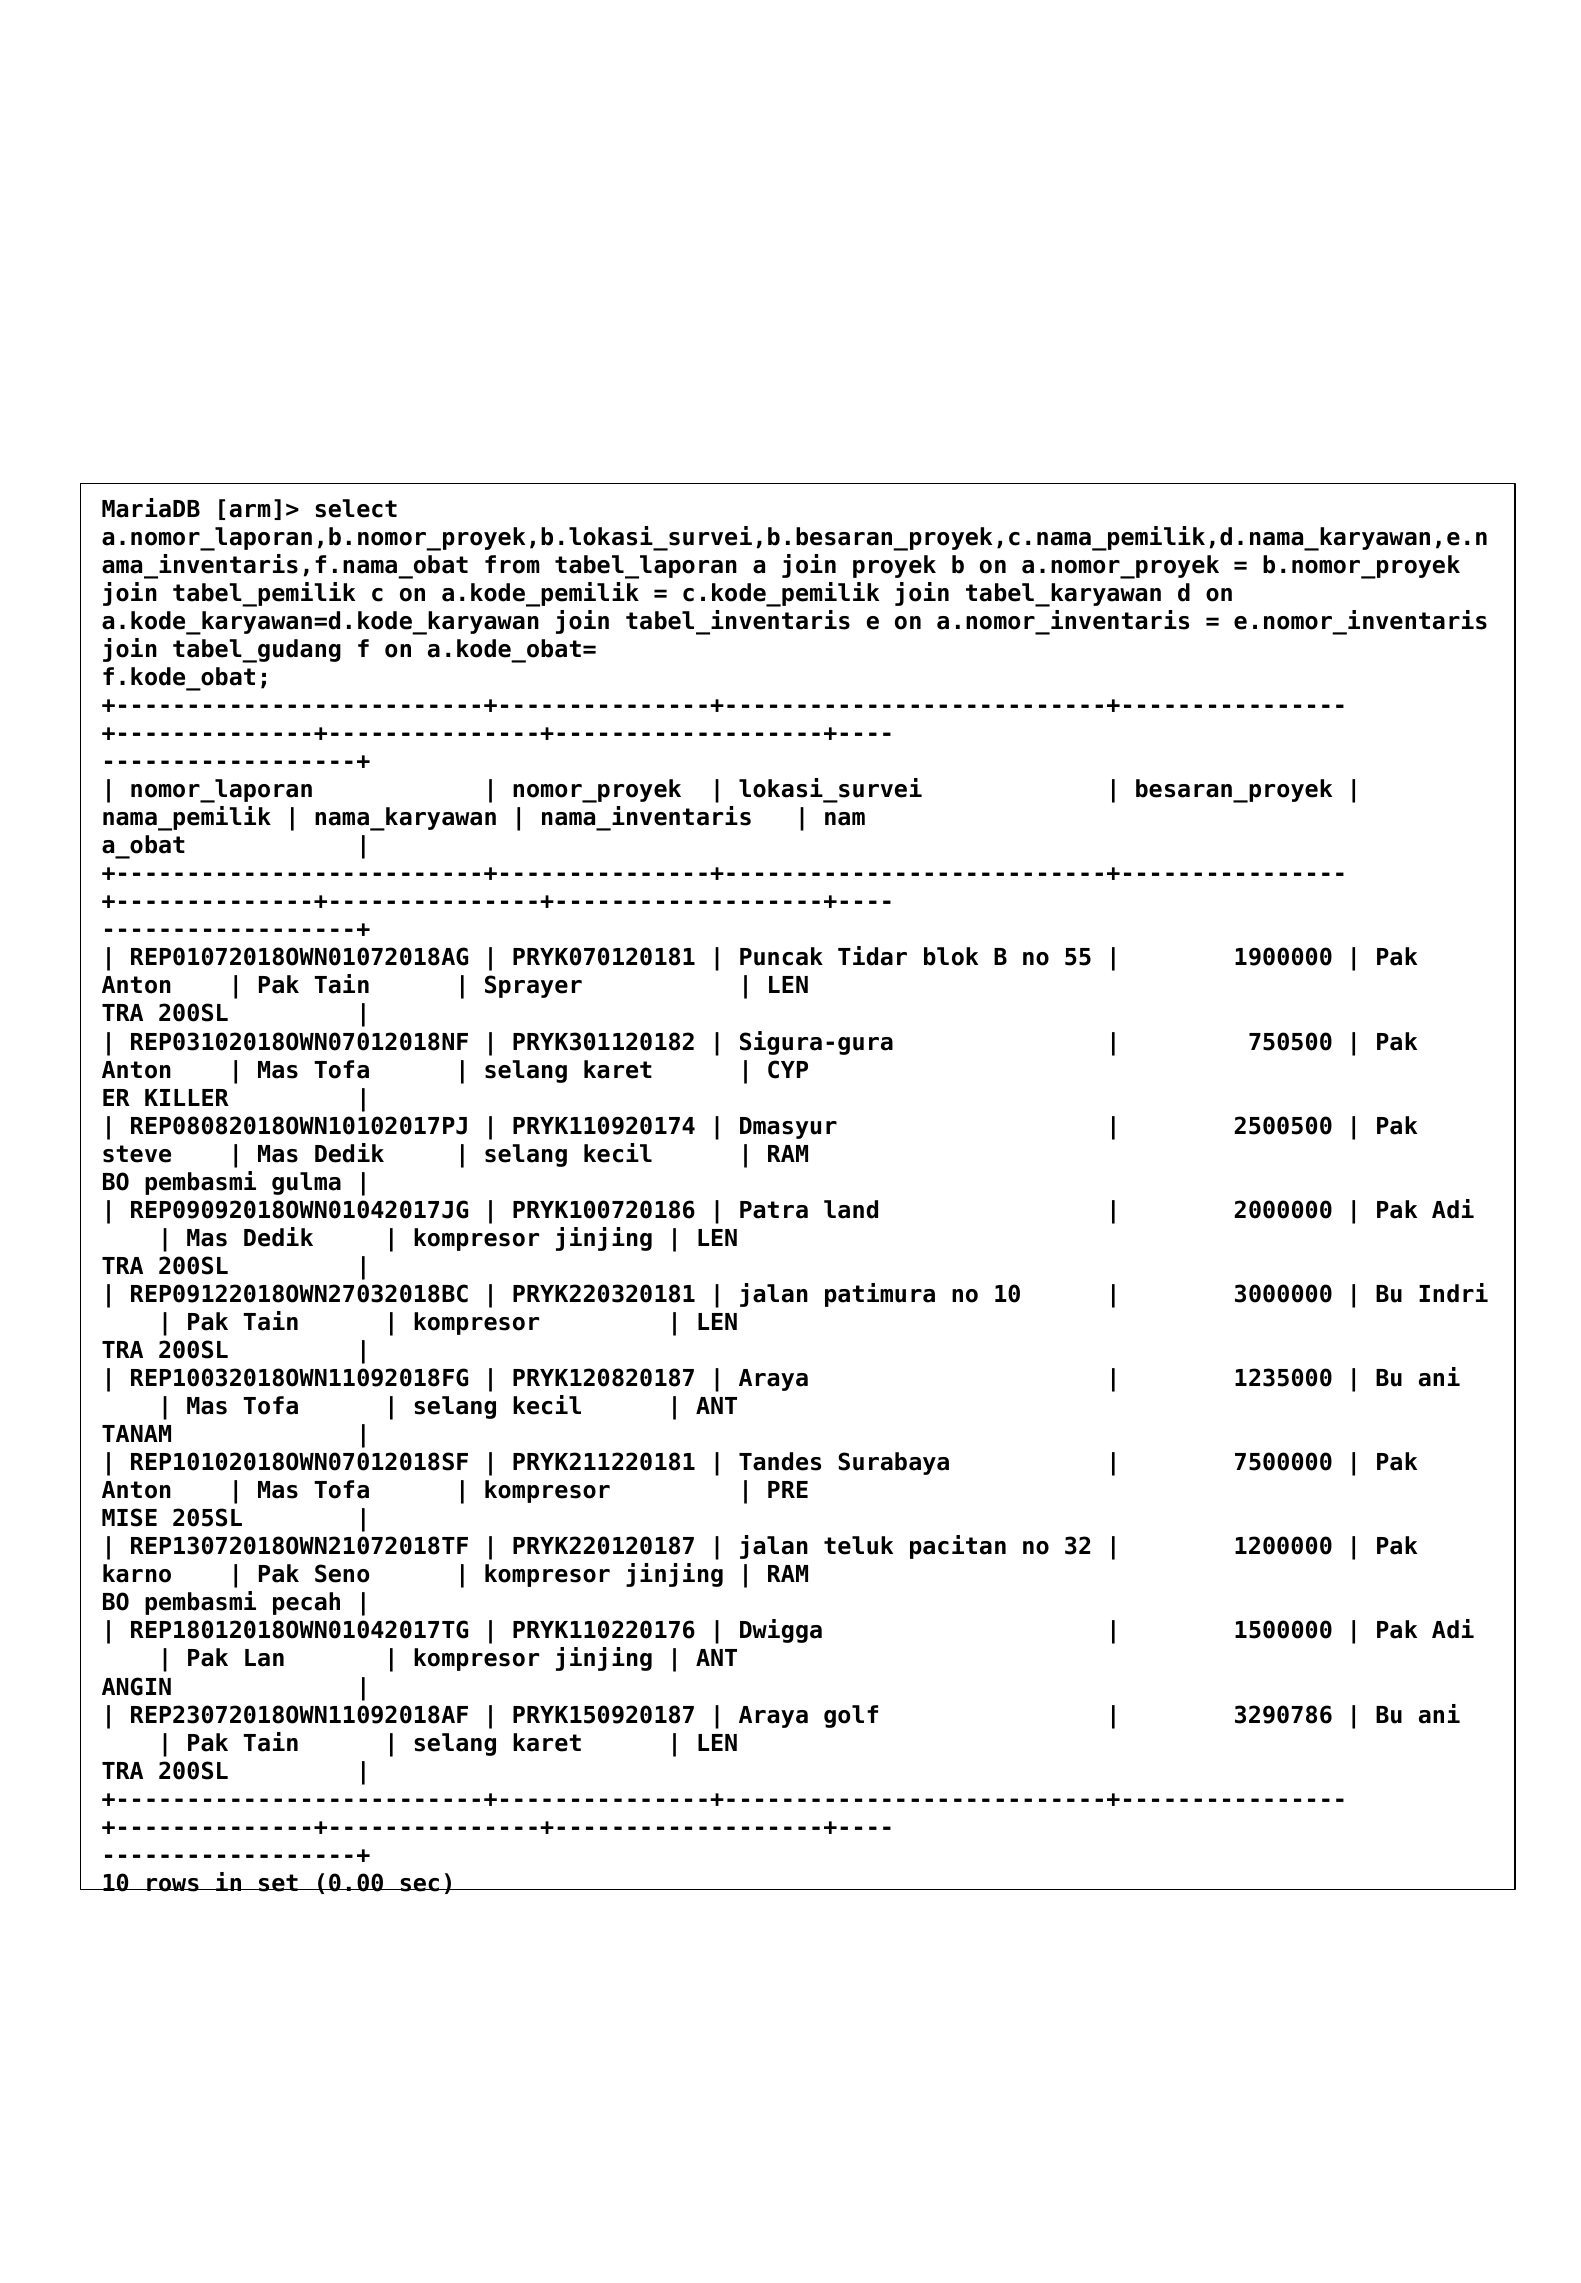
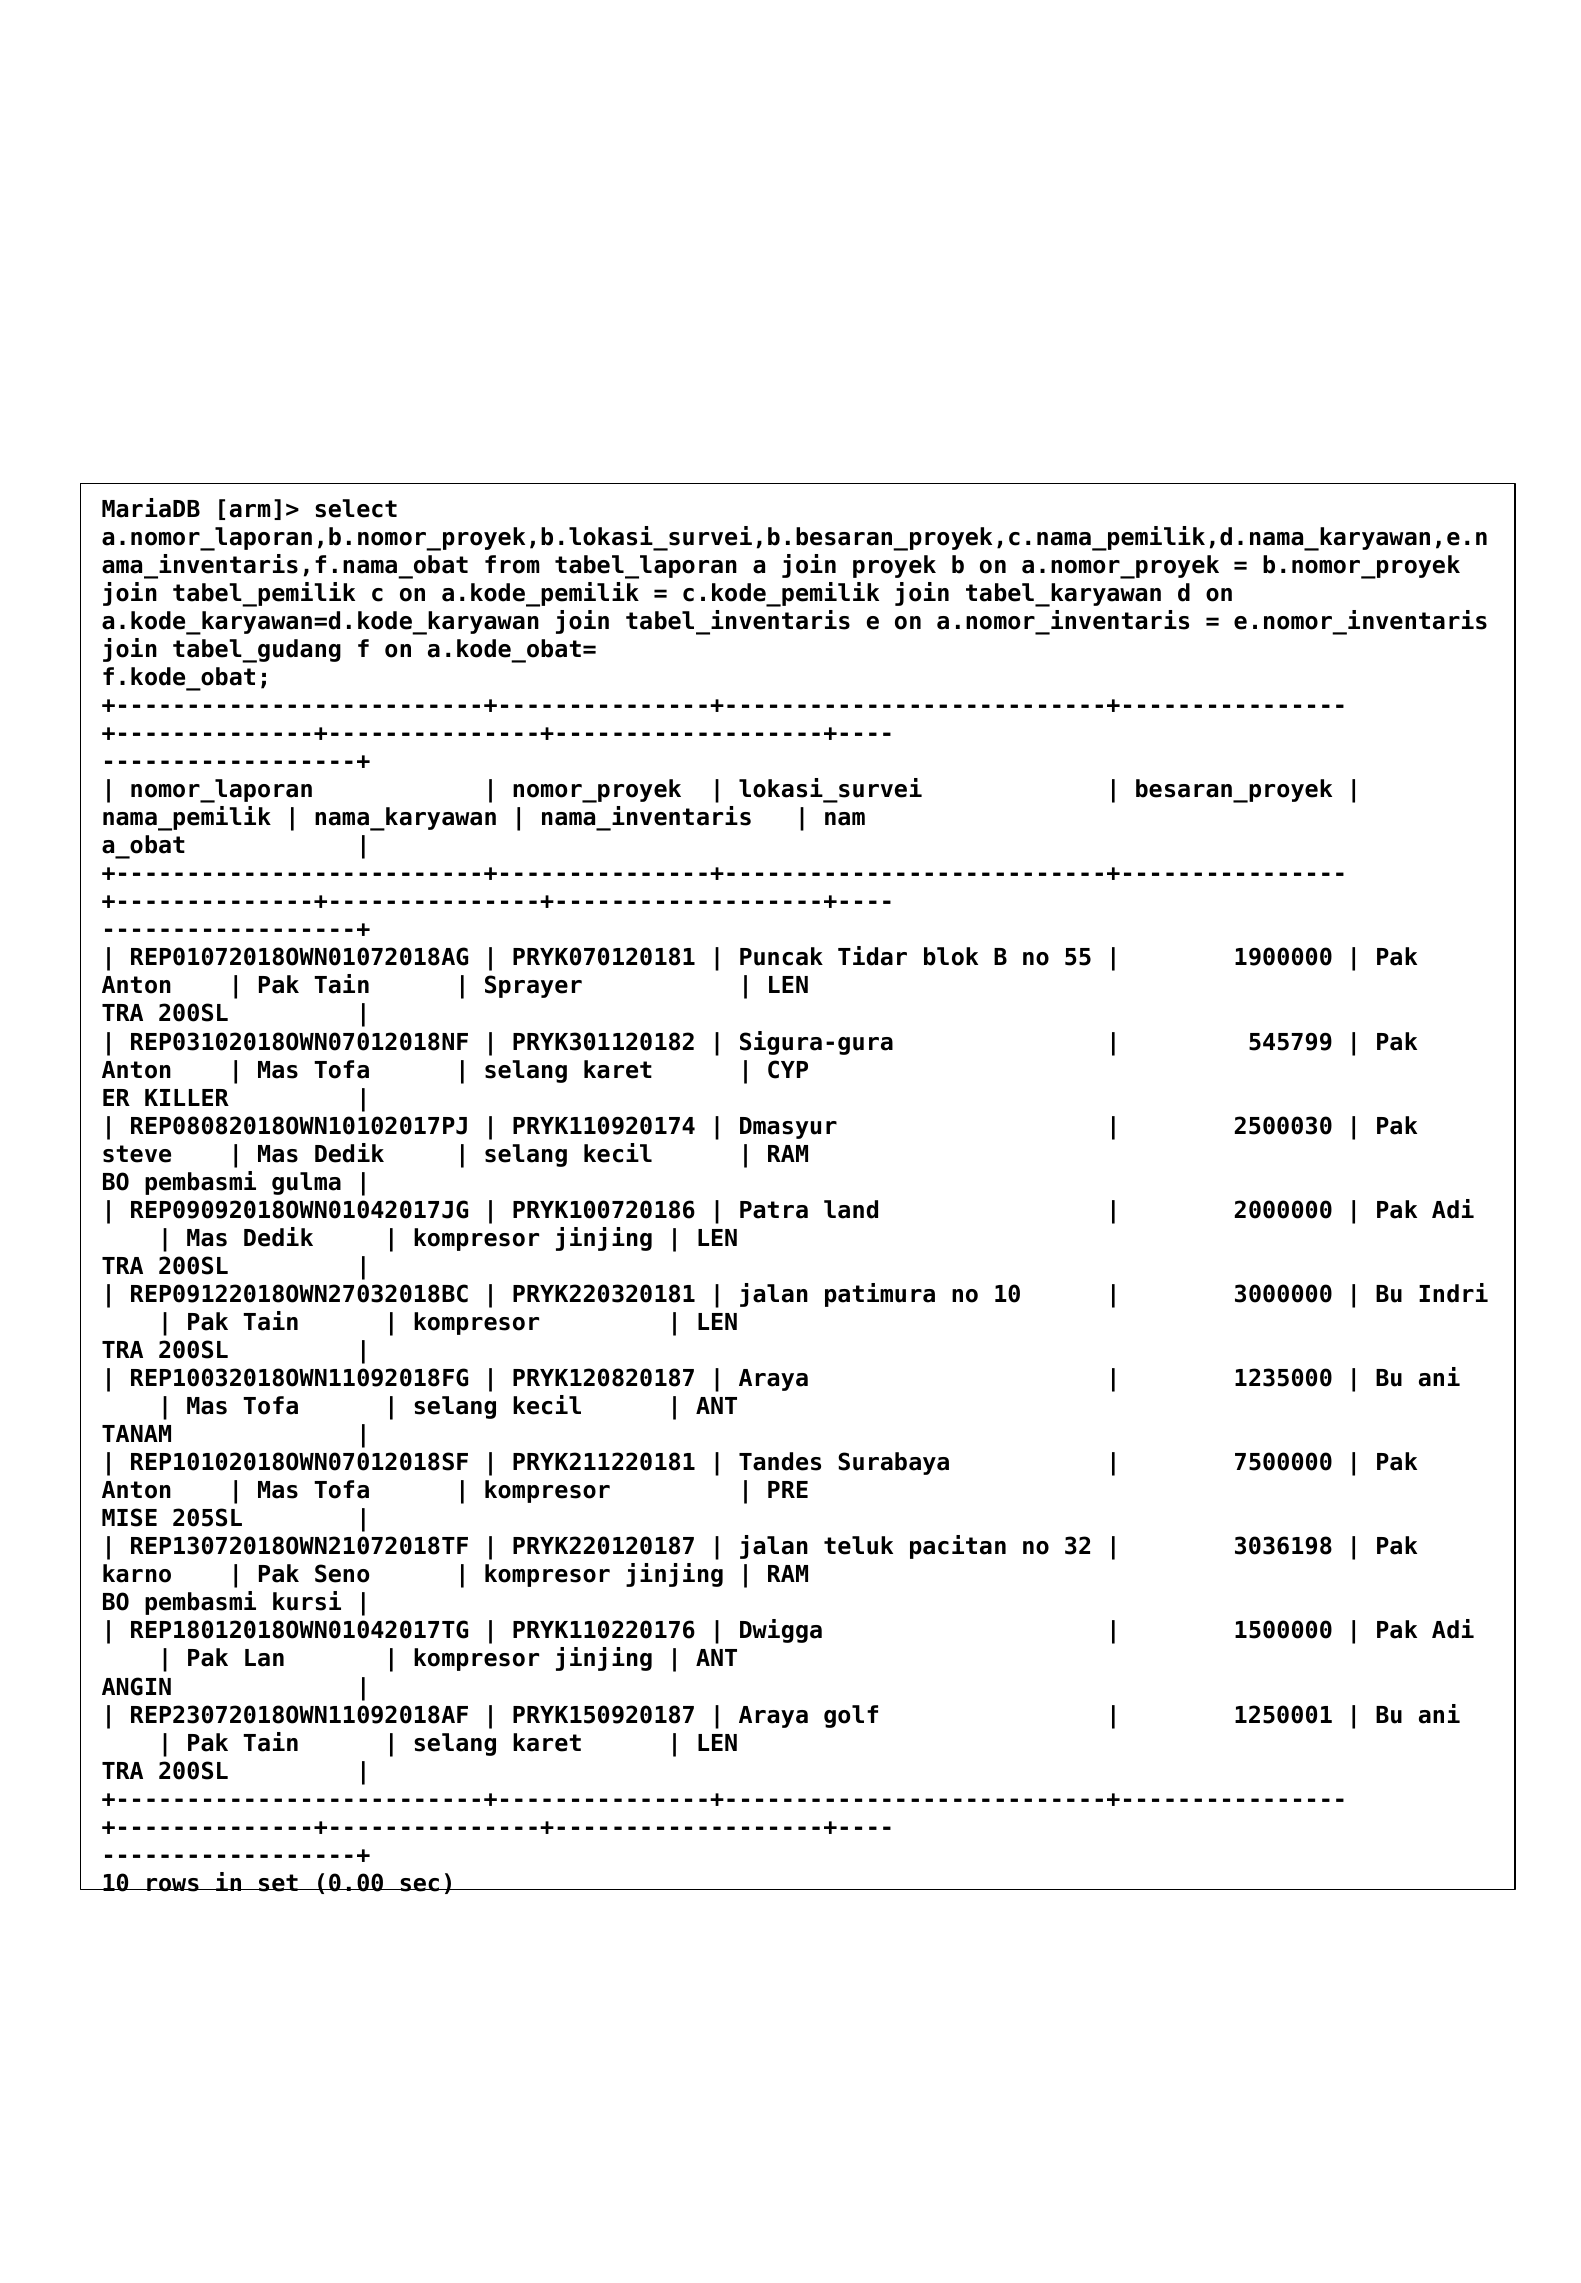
750500: 750500 -> 545799 (1290, 1043)
2500500: 2500500 -> 2500030 (1283, 1127)
1200000: 1200000 -> 3036198 (1283, 1548)
pecah: pecah -> kursi (307, 1604)
3290786: 3290786 -> 1250001 (1283, 1716)
